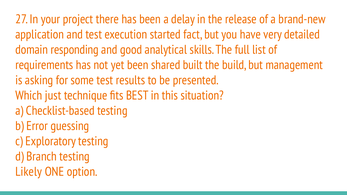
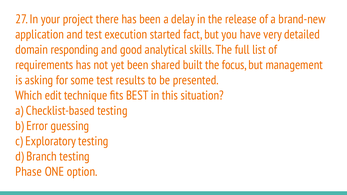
build: build -> focus (234, 65)
just: just -> edit (53, 96)
Likely: Likely -> Phase (29, 172)
